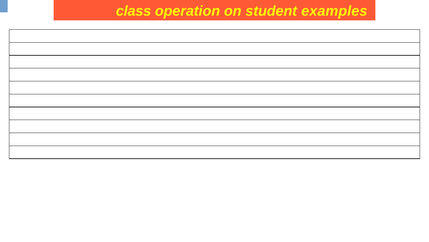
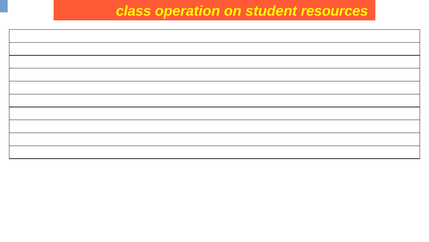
examples: examples -> resources (334, 11)
